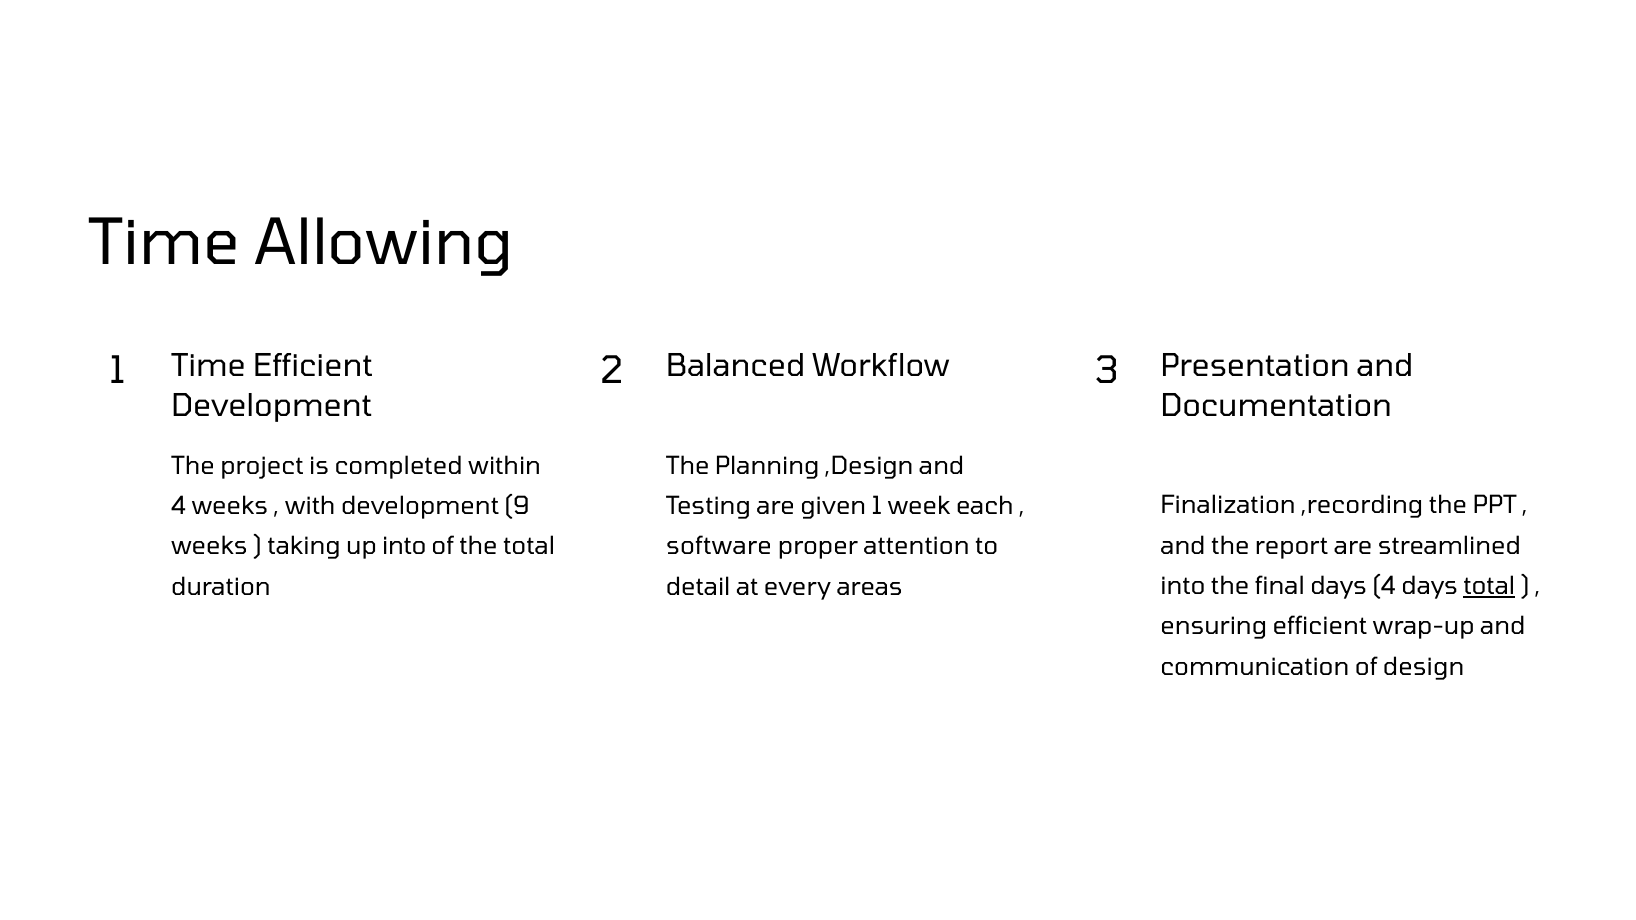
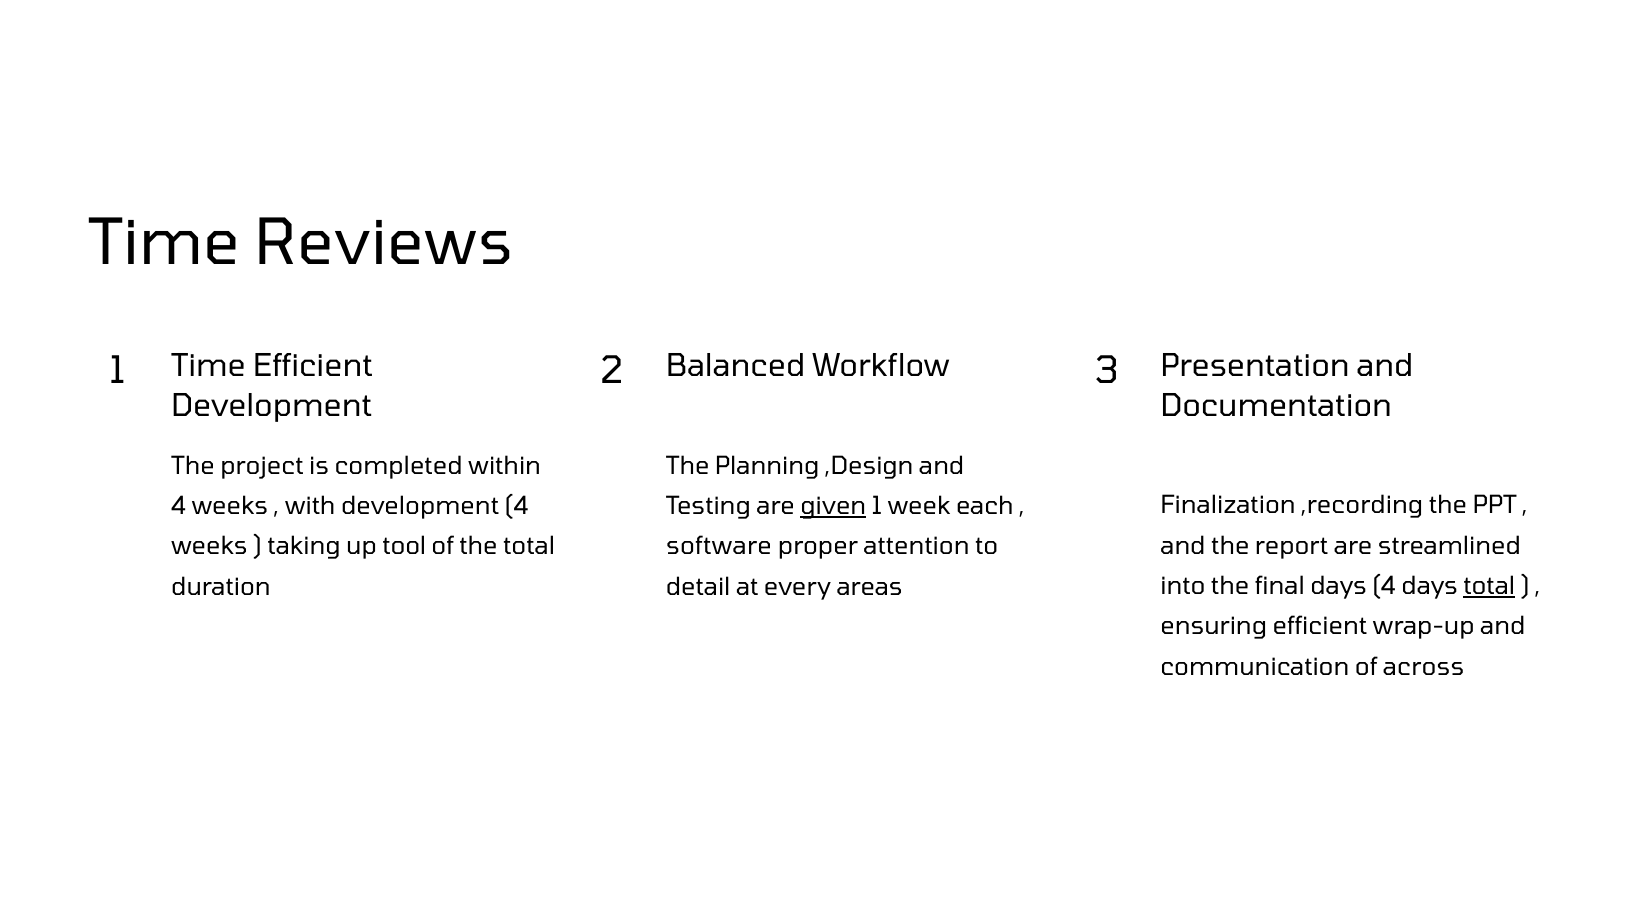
Allowing: Allowing -> Reviews (384, 244)
development 9: 9 -> 4 (517, 506)
given underline: none -> present (833, 506)
up into: into -> tool (404, 547)
design: design -> across (1424, 667)
